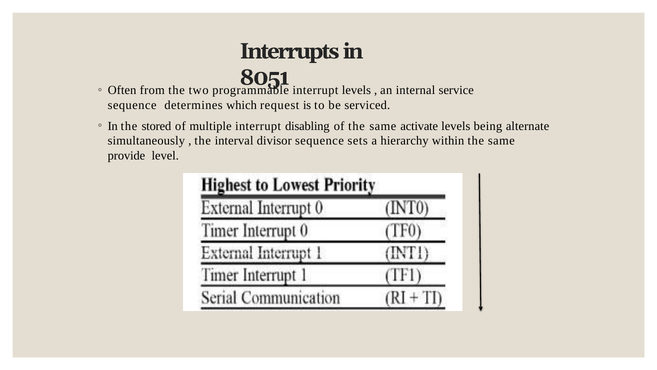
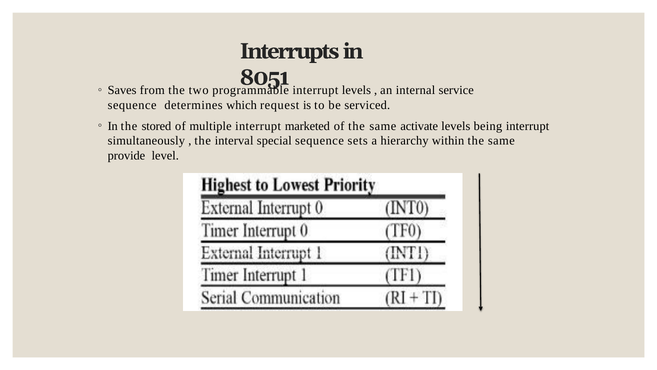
Often: Often -> Saves (122, 90)
disabling: disabling -> marketed (307, 126)
being alternate: alternate -> interrupt (528, 126)
divisor: divisor -> special (274, 141)
